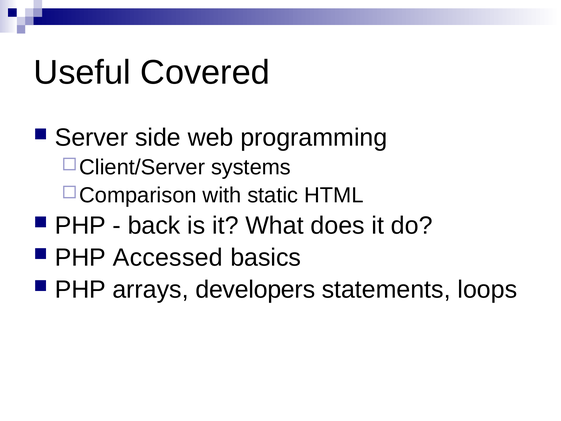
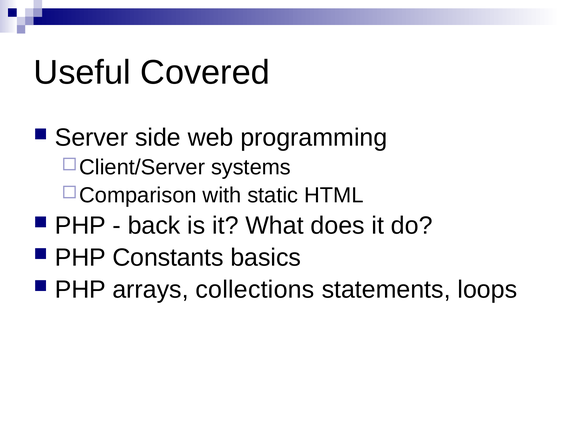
Accessed: Accessed -> Constants (168, 257)
developers: developers -> collections (255, 289)
